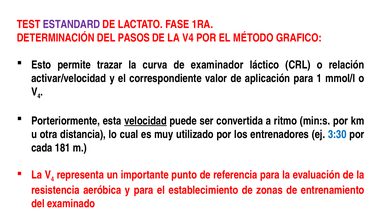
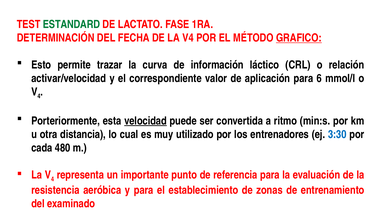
ESTANDARD colour: purple -> green (71, 24)
PASOS: PASOS -> FECHA (134, 38)
GRAFICO underline: none -> present (299, 38)
examinador: examinador -> información (217, 65)
1: 1 -> 6 (319, 78)
181: 181 -> 480 (63, 148)
